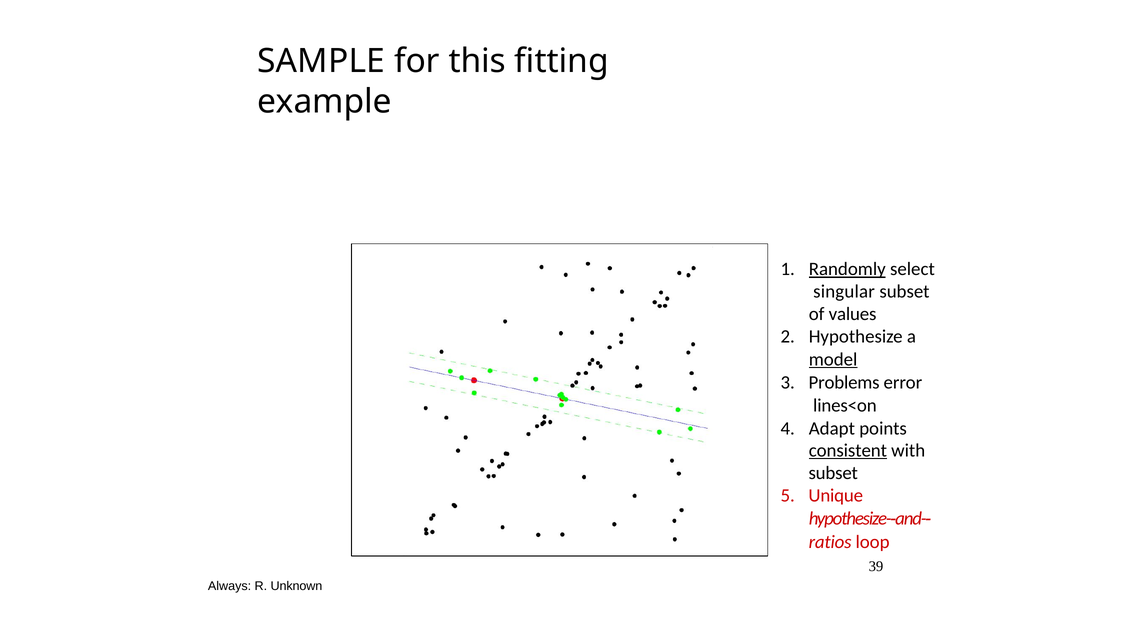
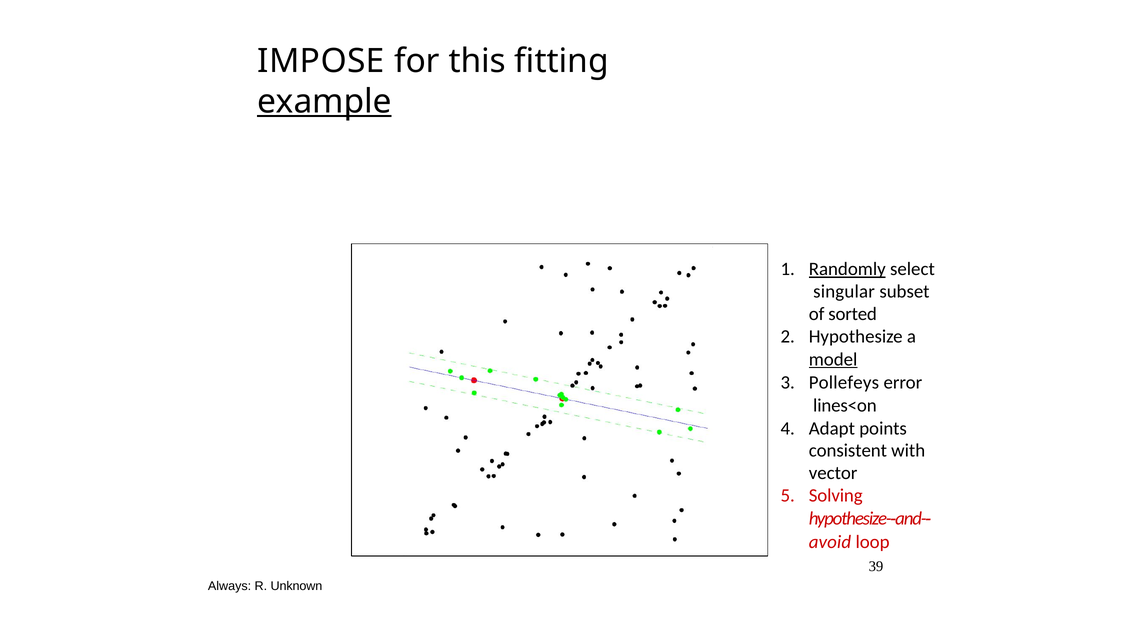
SAMPLE: SAMPLE -> IMPOSE (321, 61)
example underline: none -> present (324, 102)
values: values -> sorted (853, 314)
Problems: Problems -> Pollefeys (844, 383)
consistent underline: present -> none (848, 451)
subset: subset -> vector (833, 473)
Unique: Unique -> Solving (836, 496)
ratios: ratios -> avoid (830, 542)
